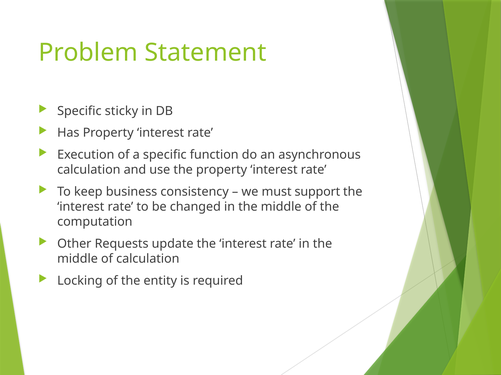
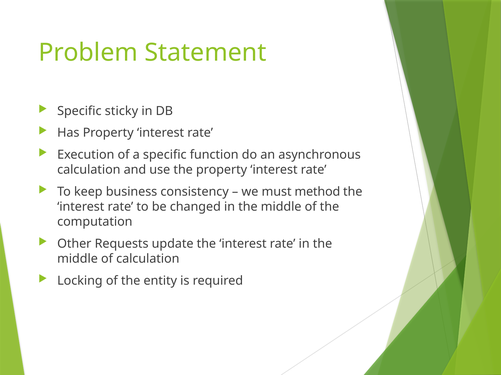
support: support -> method (317, 192)
